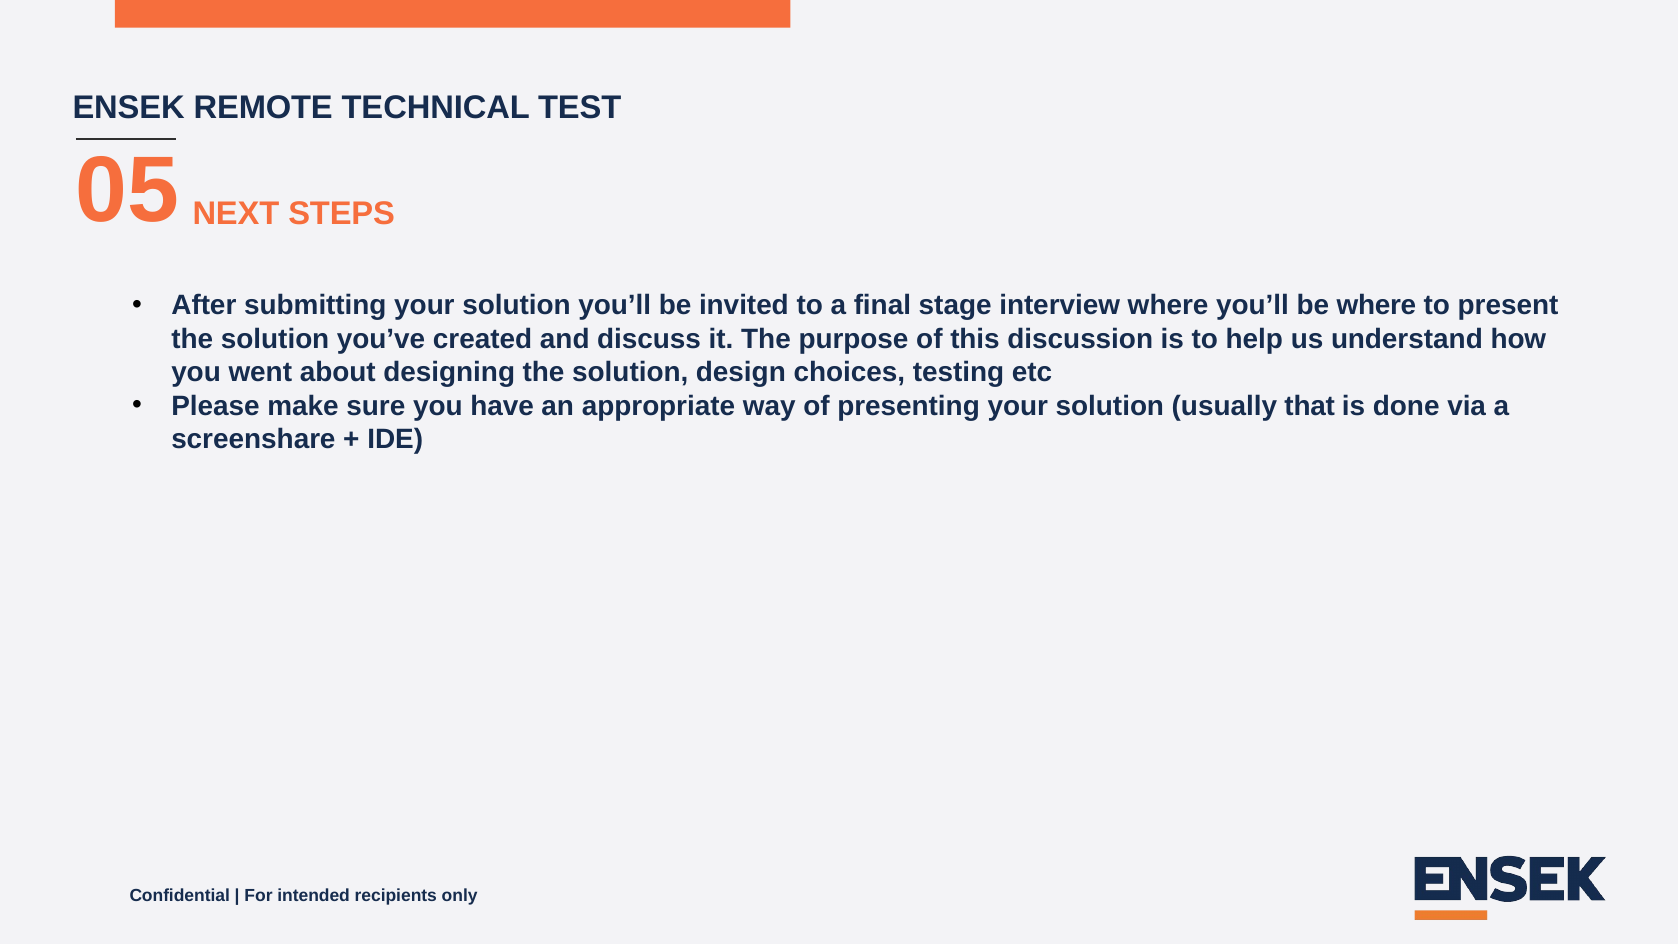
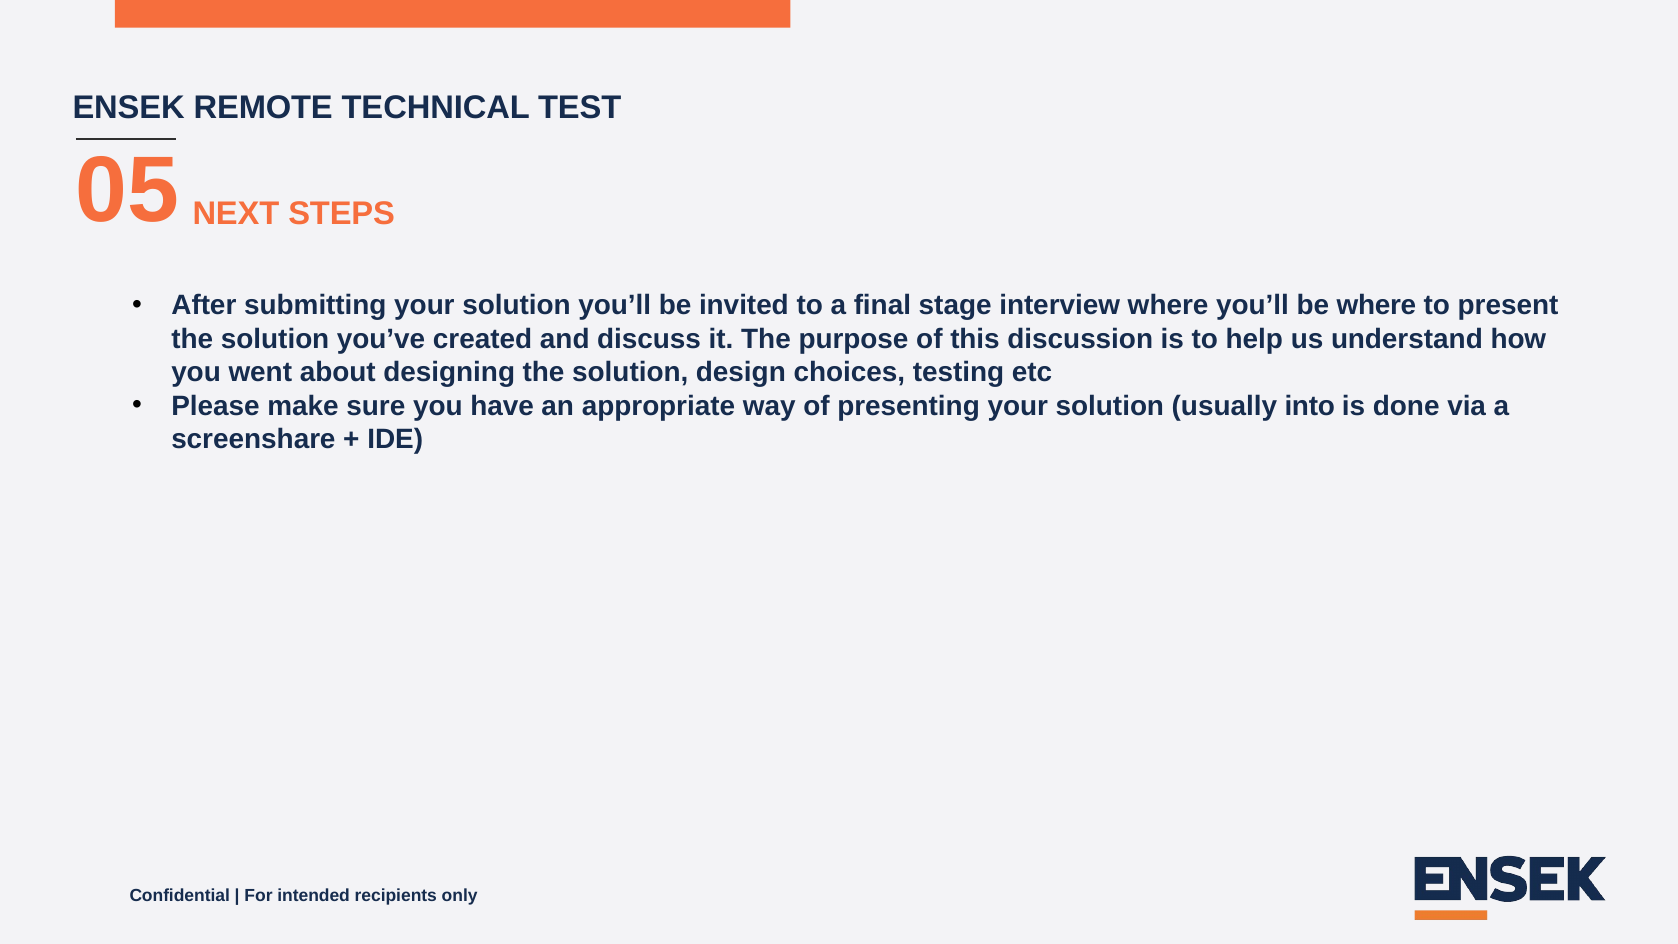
that: that -> into (1310, 406)
